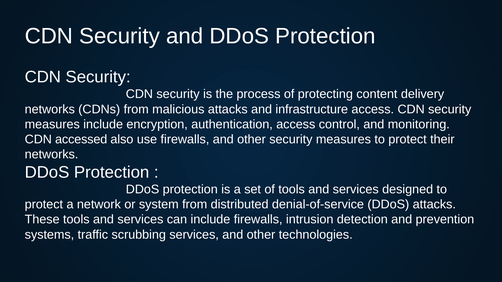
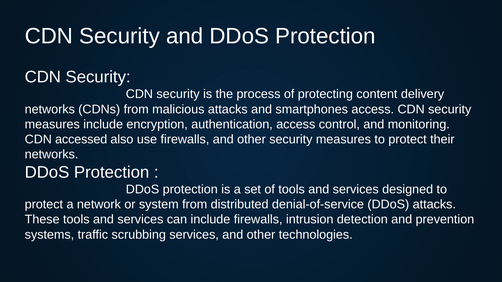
infrastructure: infrastructure -> smartphones (312, 109)
